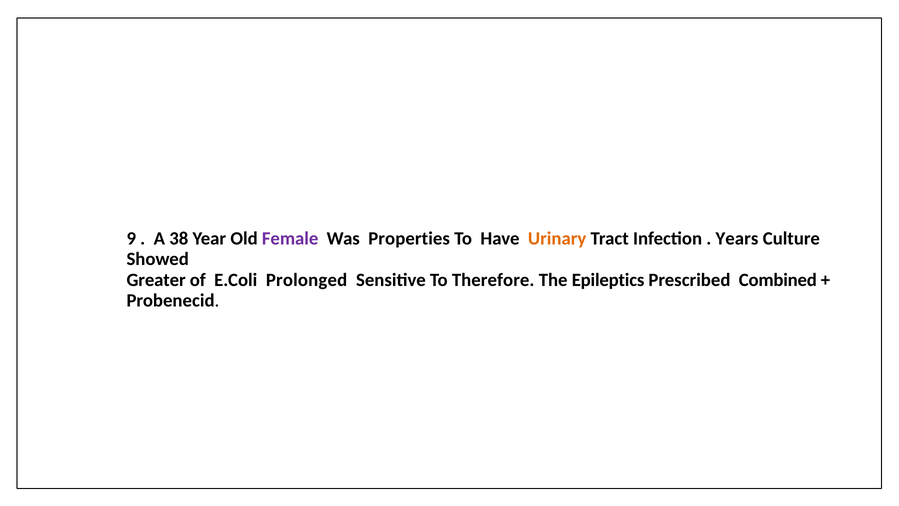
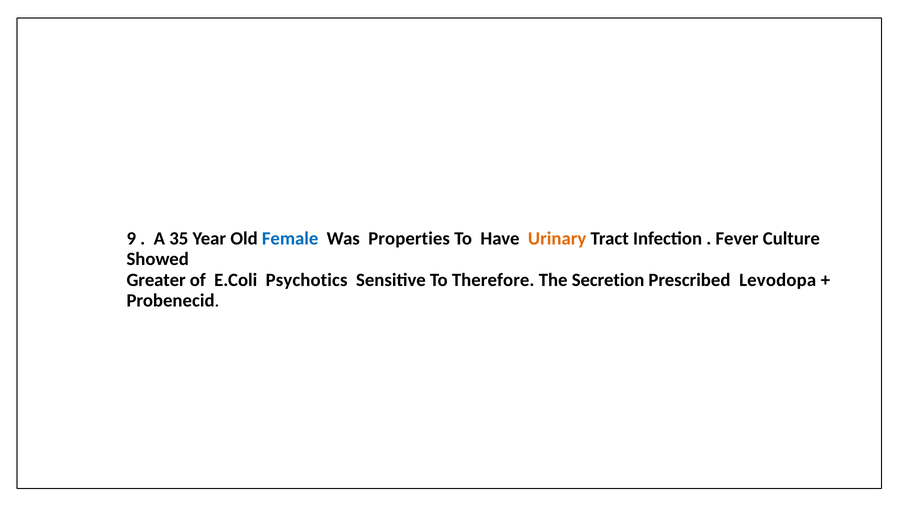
38: 38 -> 35 (179, 238)
Female colour: purple -> blue (290, 238)
Years: Years -> Fever (737, 238)
Prolonged: Prolonged -> Psychotics (307, 280)
Epileptics: Epileptics -> Secretion (608, 280)
Combined: Combined -> Levodopa (778, 280)
